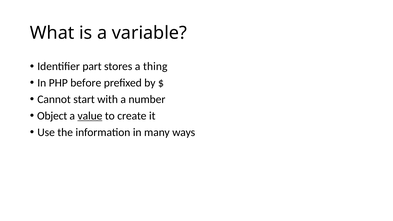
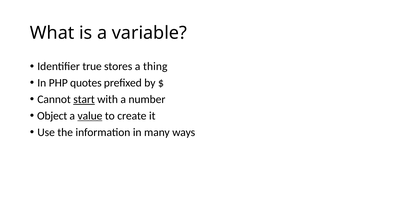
part: part -> true (92, 66)
before: before -> quotes (86, 83)
start underline: none -> present (84, 99)
